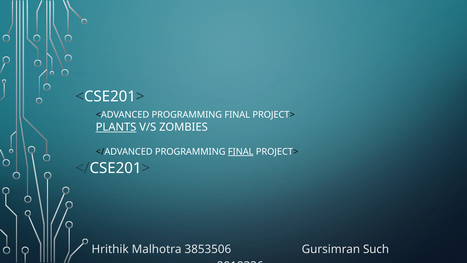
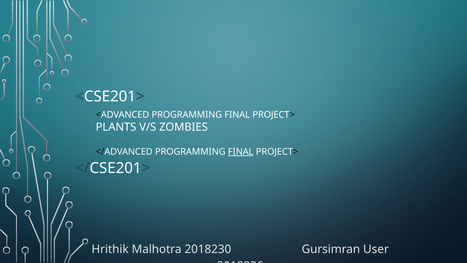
PLANTS underline: present -> none (116, 127)
3853506: 3853506 -> 2018230 (208, 249)
Such: Such -> User (376, 249)
